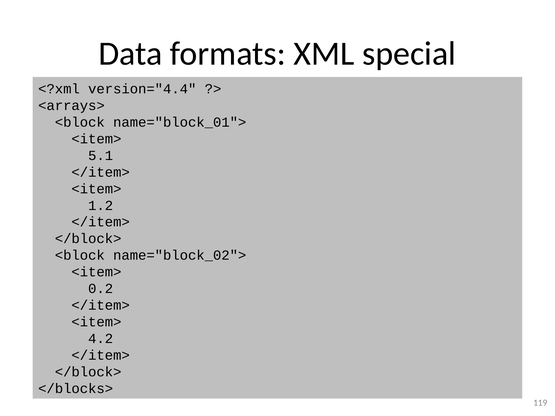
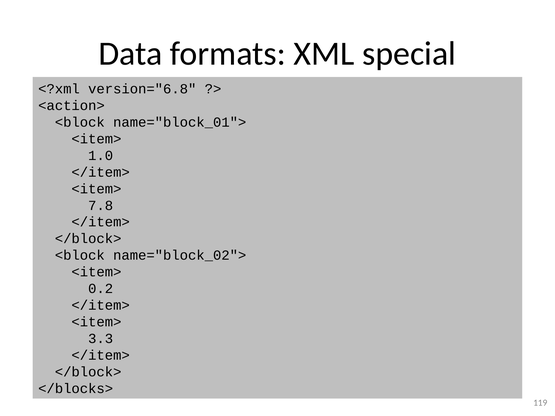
version="4.4: version="4.4 -> version="6.8 (142, 89)
<arrays>: <arrays> -> <action> (71, 106)
5.1: 5.1 -> 1.0 (101, 156)
1.2: 1.2 -> 7.8 (101, 206)
4.2: 4.2 -> 3.3 (101, 339)
